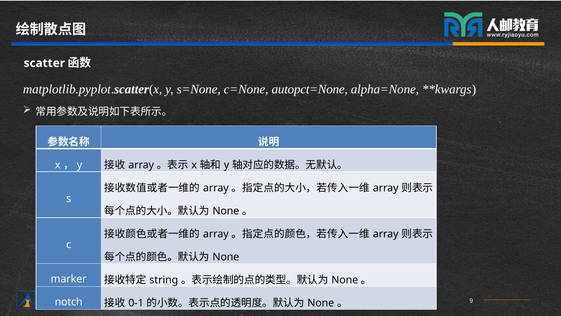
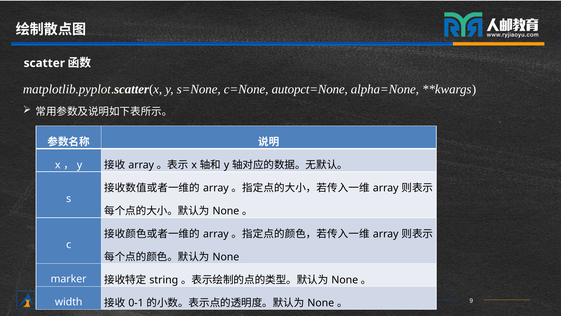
notch: notch -> width (69, 302)
